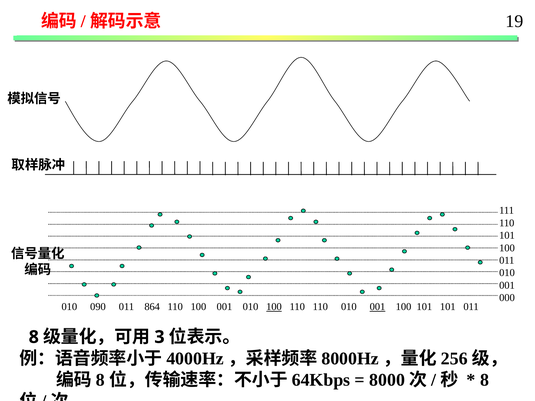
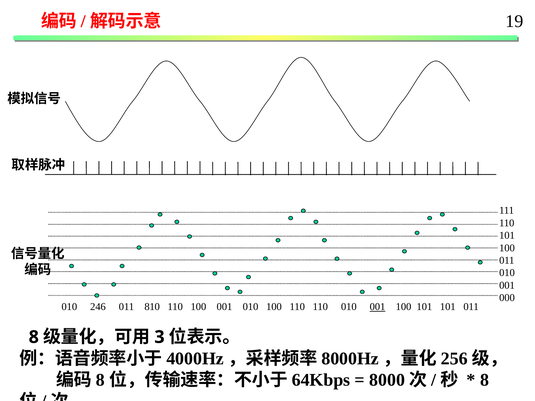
090: 090 -> 246 (98, 307)
864: 864 -> 810 (152, 307)
100 underline: present -> none (274, 307)
